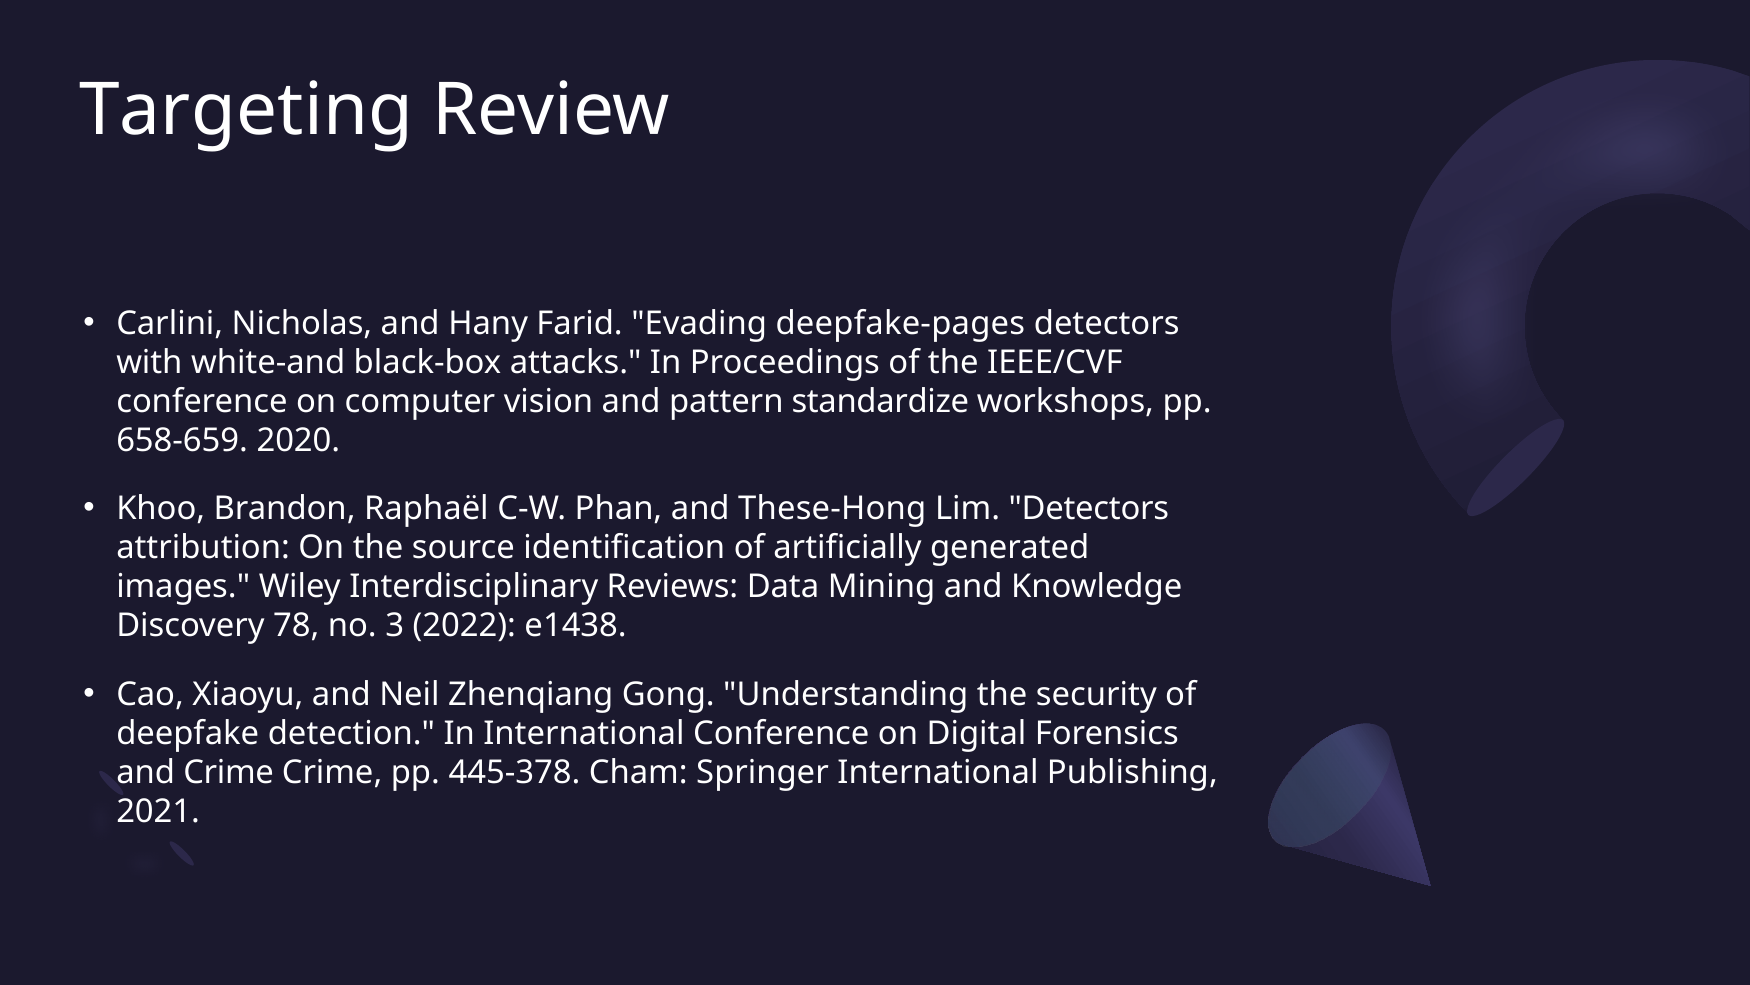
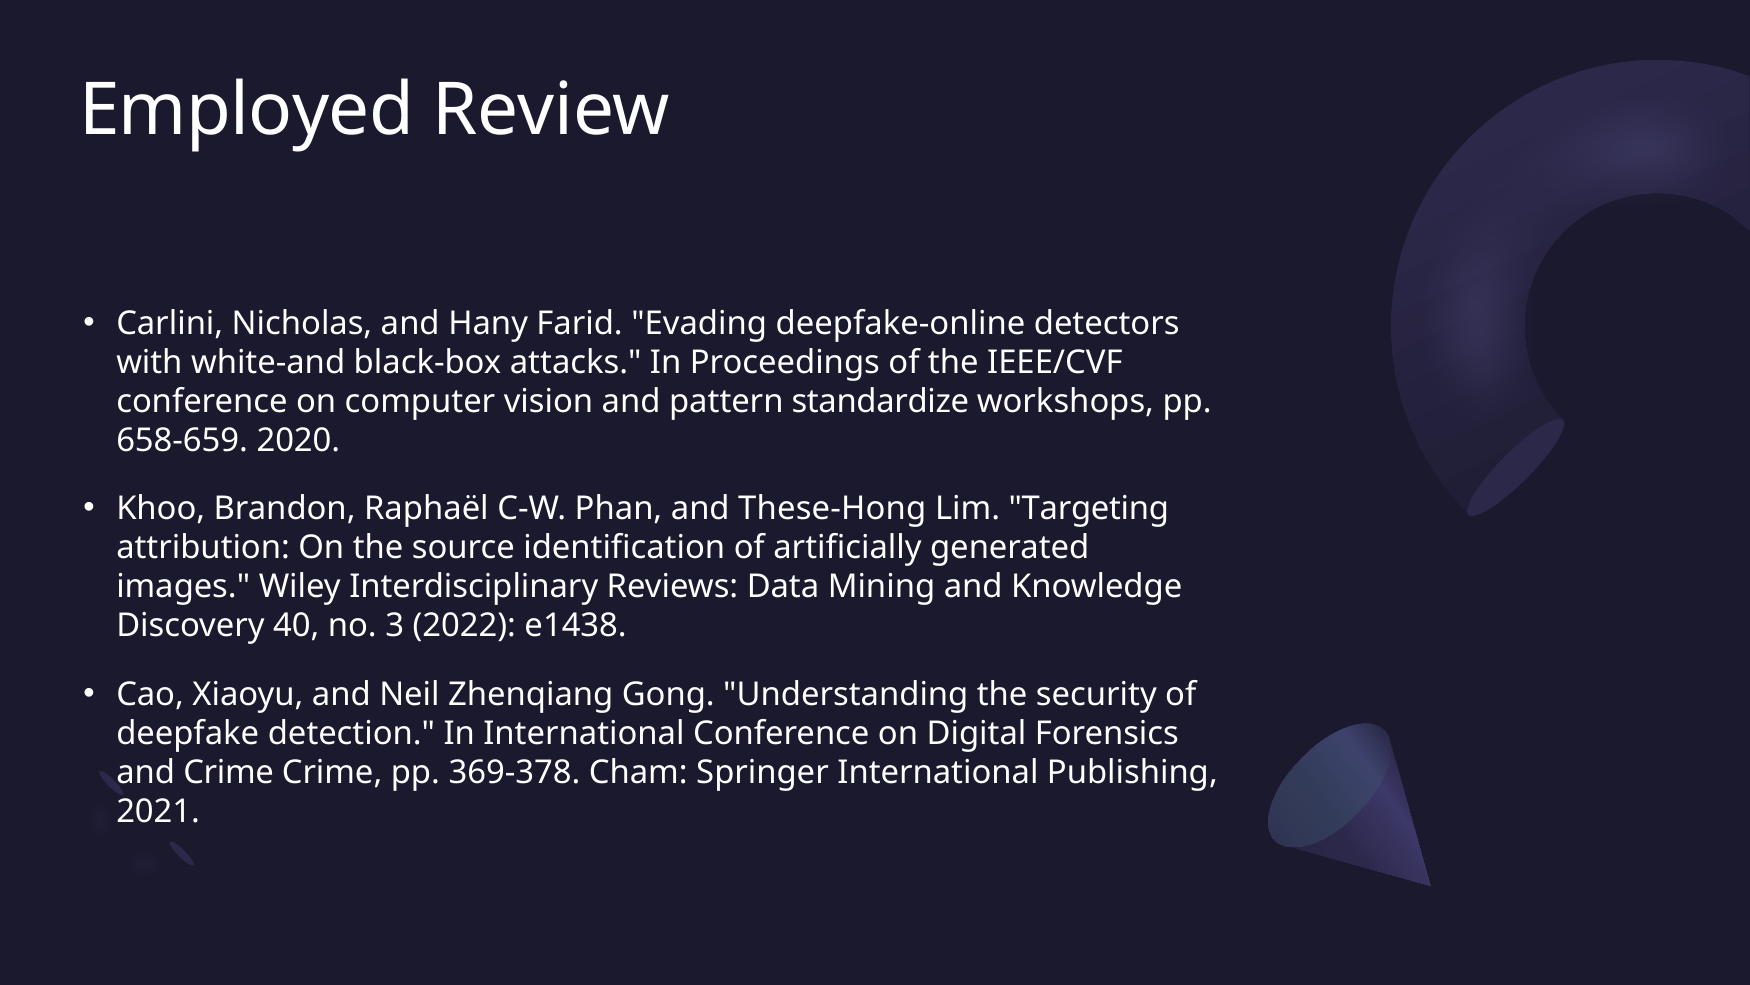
Targeting: Targeting -> Employed (247, 110)
deepfake-pages: deepfake-pages -> deepfake-online (900, 323)
Lim Detectors: Detectors -> Targeting (1089, 509)
78: 78 -> 40 (296, 626)
445-378: 445-378 -> 369-378 (514, 772)
